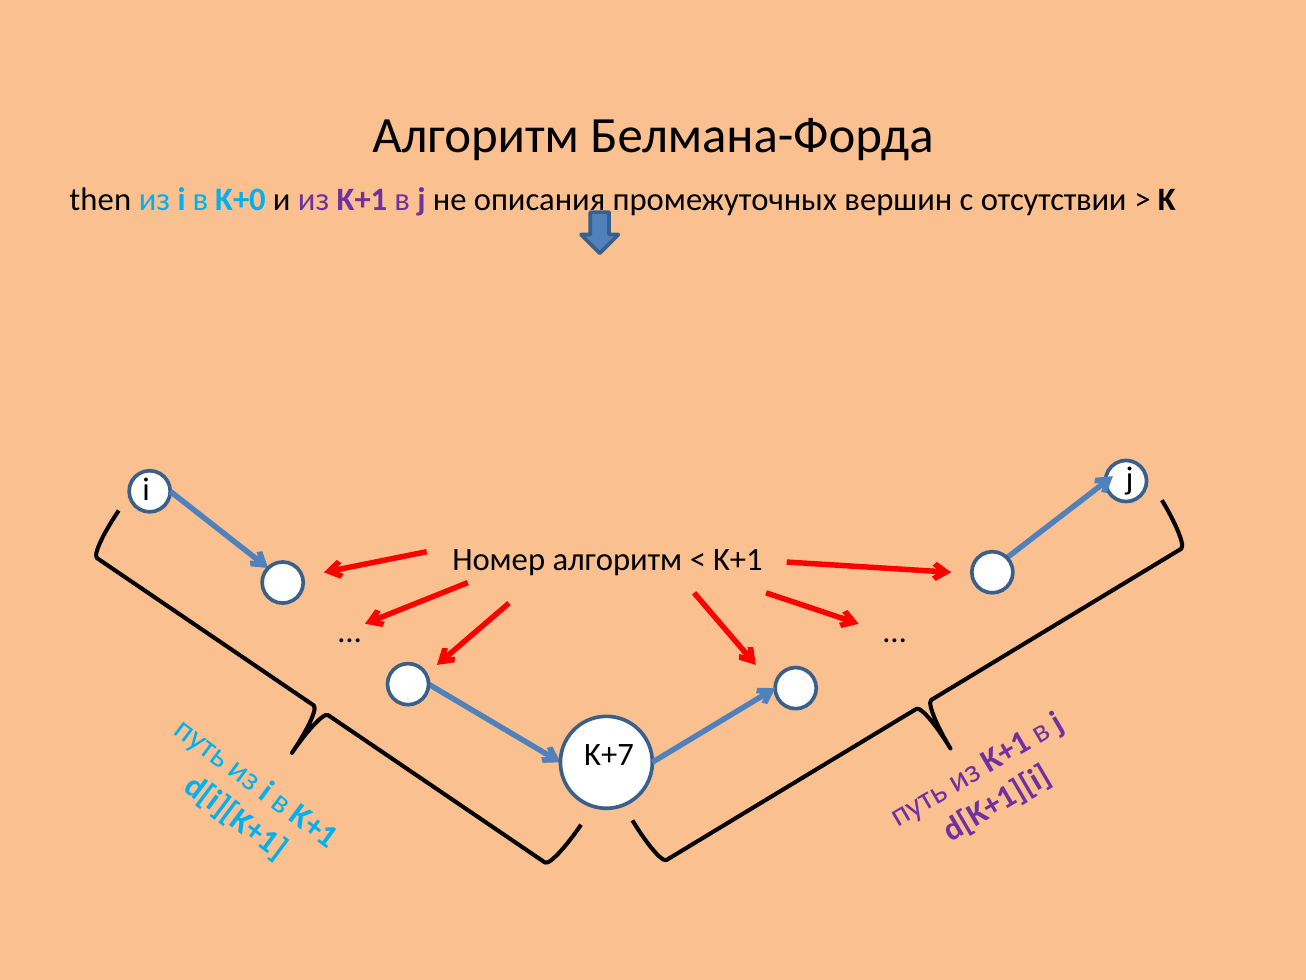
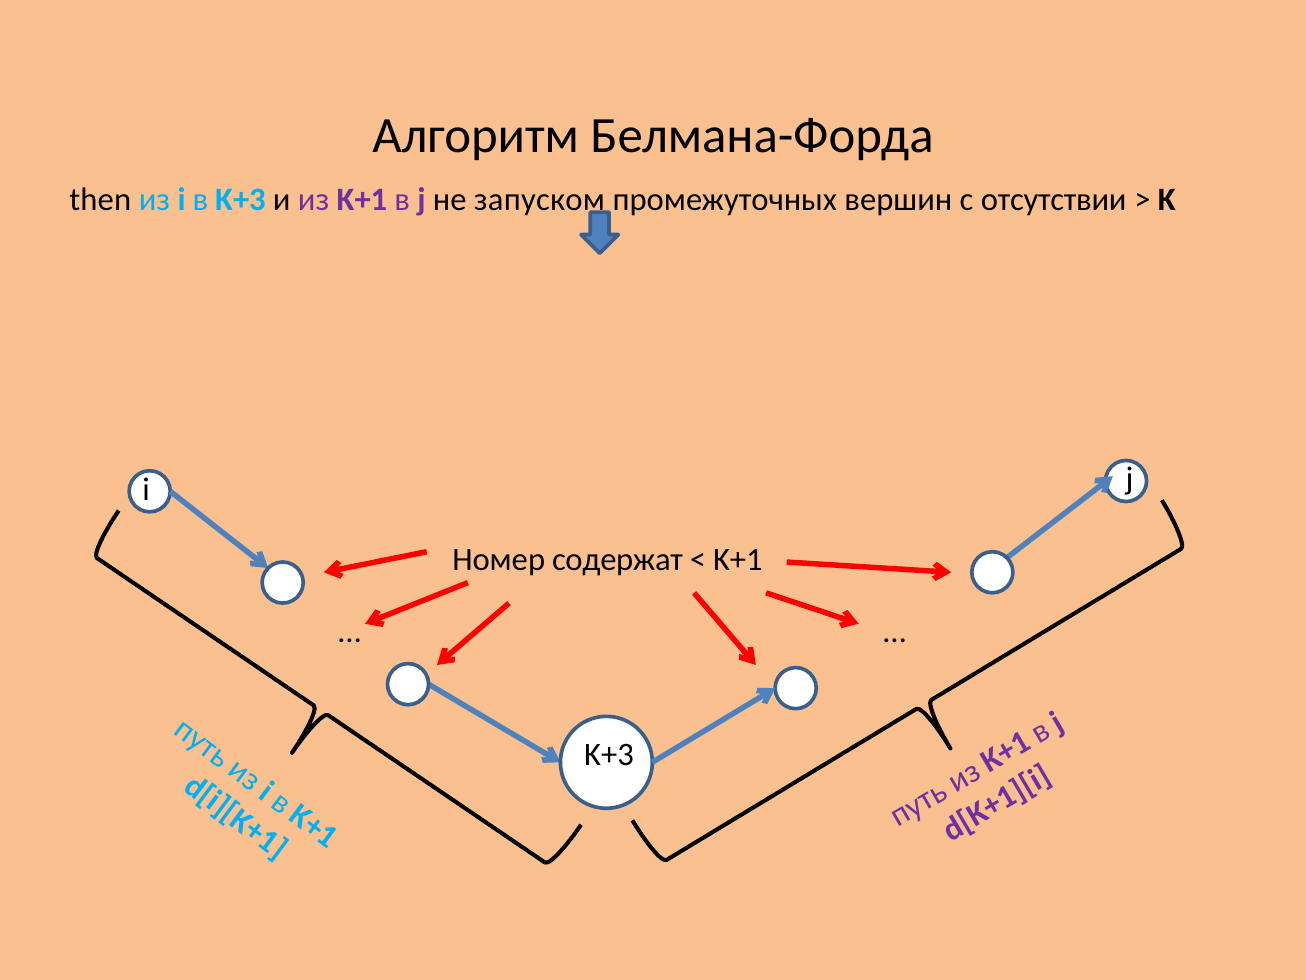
в K+0: K+0 -> K+3 (240, 199)
описания: описания -> запуском (539, 199)
Номер алгоритм: алгоритм -> содержат (618, 559)
K+7: K+7 -> K+3 (609, 755)
